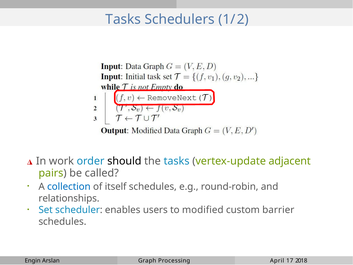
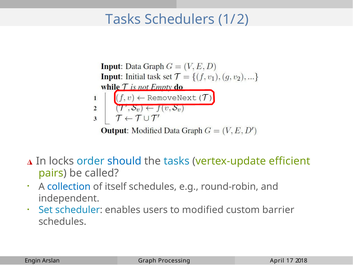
work: work -> locks (61, 161)
should colour: black -> blue (124, 161)
adjacent: adjacent -> efficient (290, 161)
relationships: relationships -> independent (69, 198)
